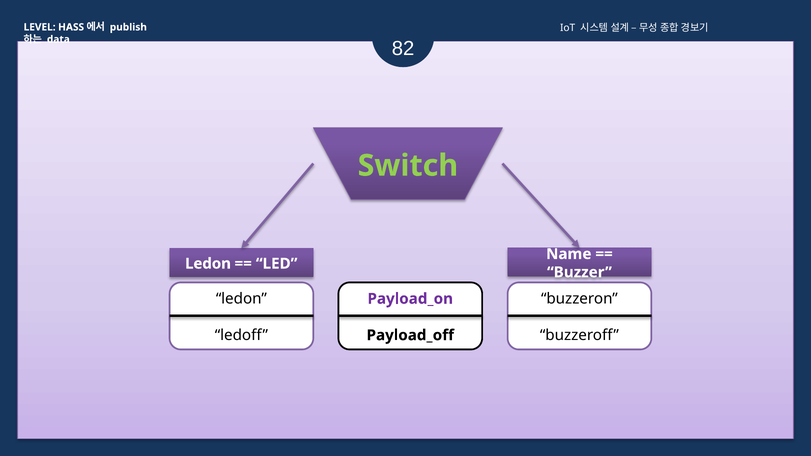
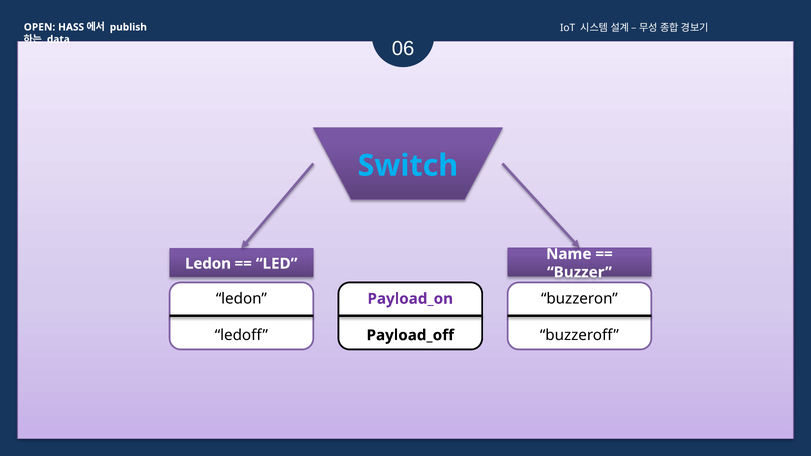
LEVEL: LEVEL -> OPEN (40, 27)
82: 82 -> 06 (403, 48)
Switch colour: light green -> light blue (408, 166)
